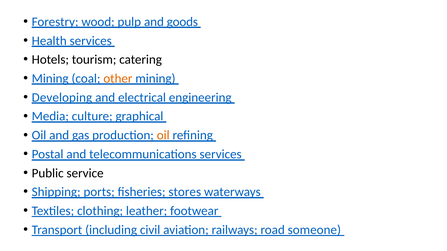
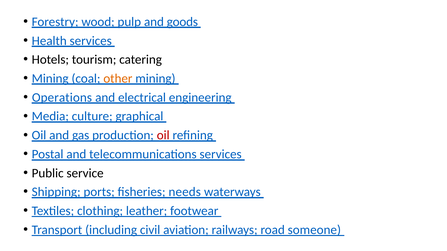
Developing: Developing -> Operations (62, 98)
oil colour: orange -> red (163, 136)
stores: stores -> needs (185, 192)
